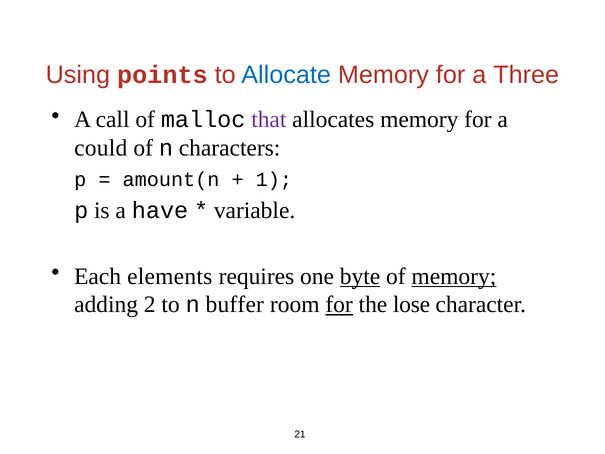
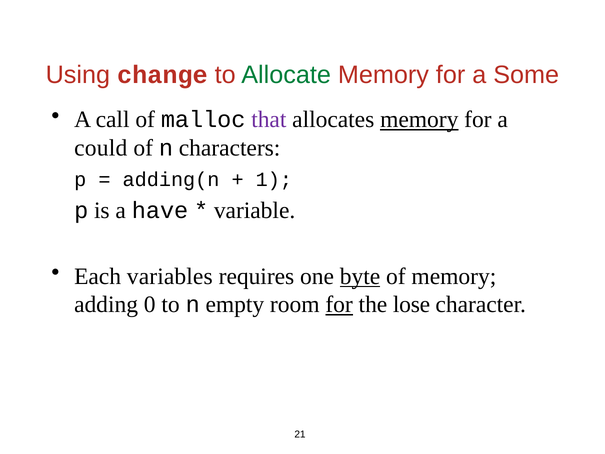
points: points -> change (162, 75)
Allocate colour: blue -> green (286, 75)
Three: Three -> Some (526, 75)
memory underline: none -> present (419, 120)
amount(n: amount(n -> adding(n (171, 179)
elements: elements -> variables (170, 276)
memory underline: present -> none (454, 276)
2: 2 -> 0 (150, 304)
buffer: buffer -> empty (235, 304)
